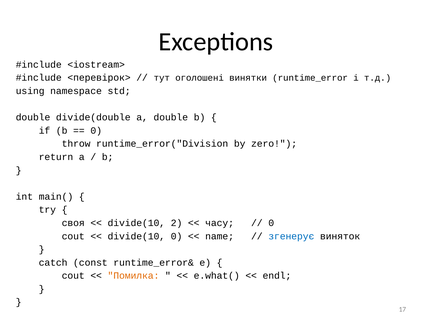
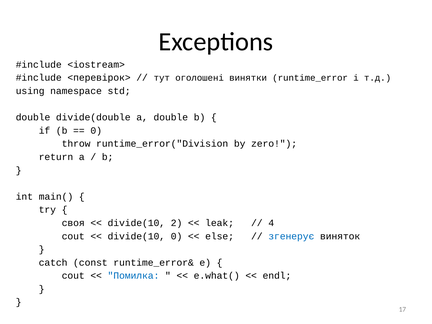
часу: часу -> leak (220, 223)
0: 0 -> 4 (271, 223)
name: name -> else (220, 236)
Помилка colour: orange -> blue (134, 276)
